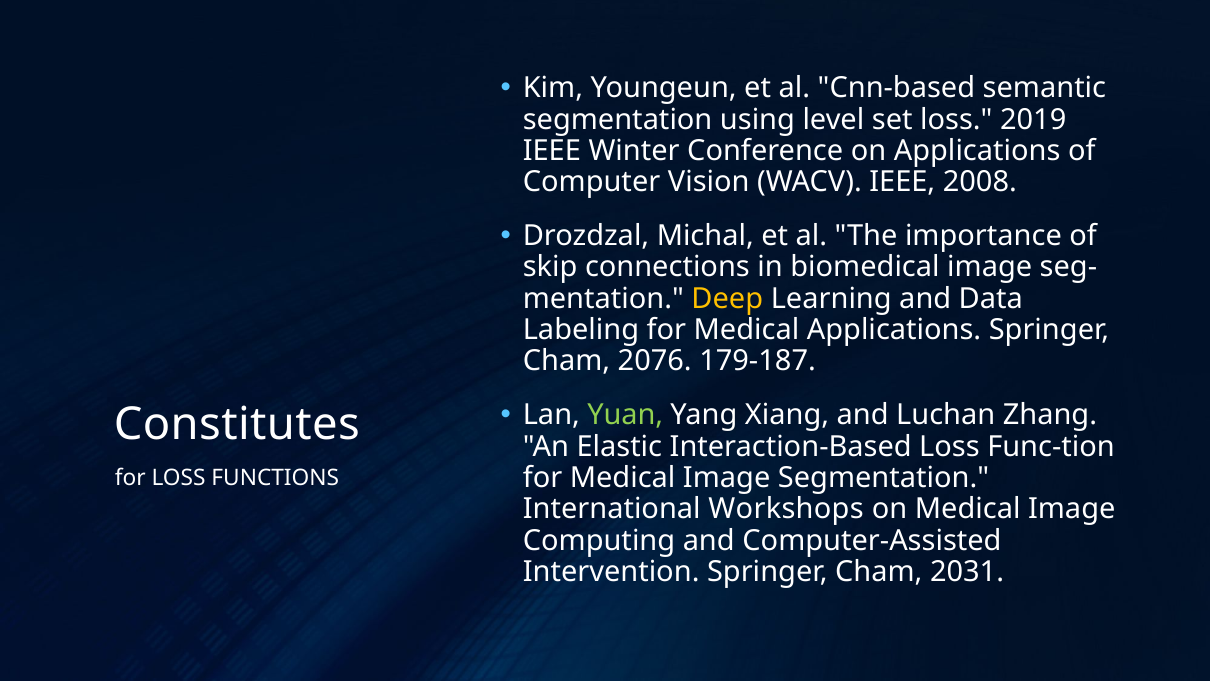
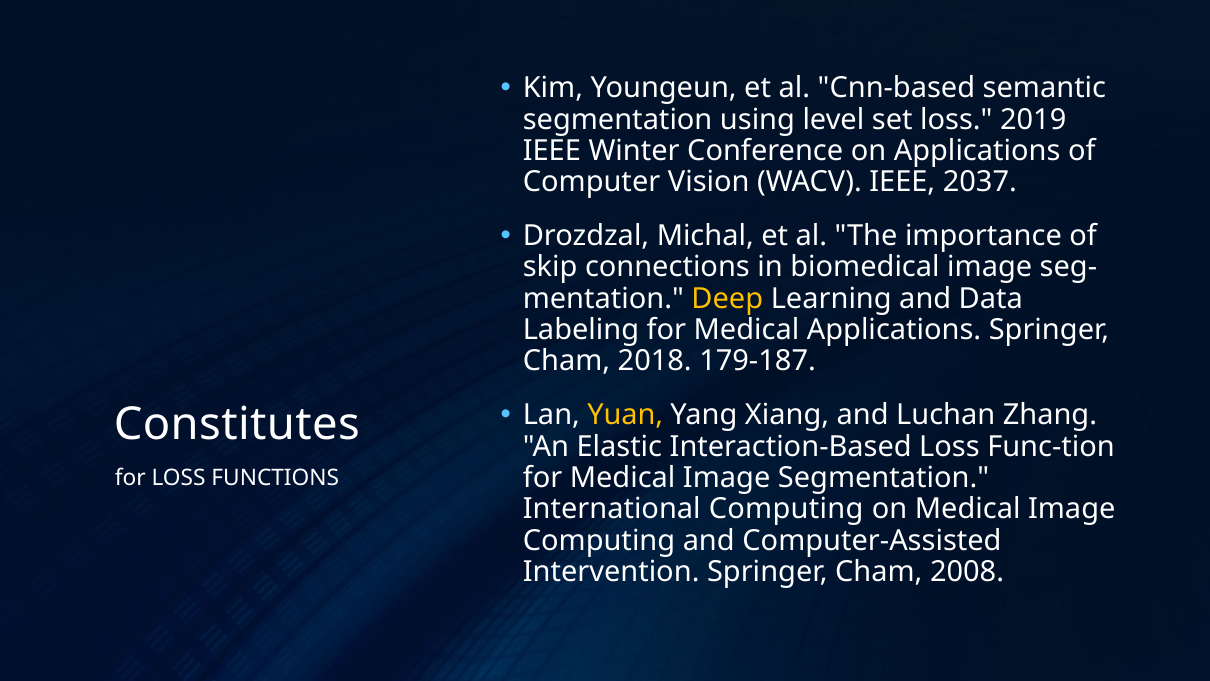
2008: 2008 -> 2037 (980, 182)
2076: 2076 -> 2018 (655, 361)
Yuan colour: light green -> yellow (625, 415)
International Workshops: Workshops -> Computing (786, 509)
2031: 2031 -> 2008 (967, 572)
